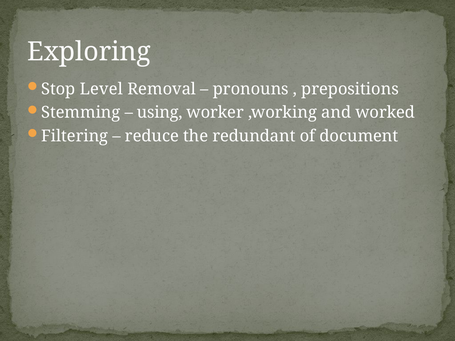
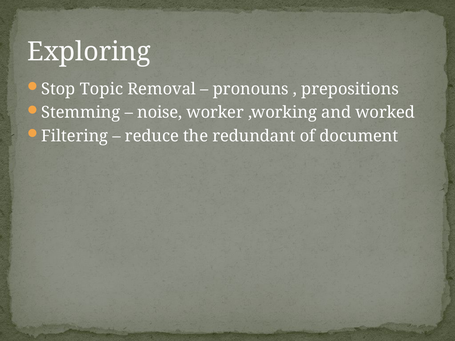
Level: Level -> Topic (101, 89)
using: using -> noise (160, 113)
